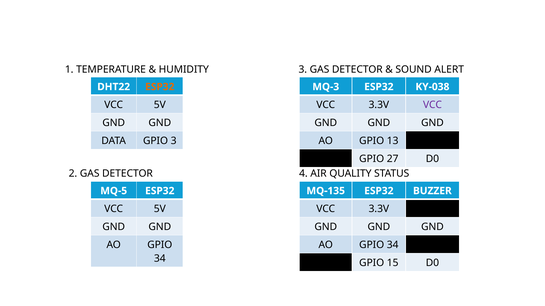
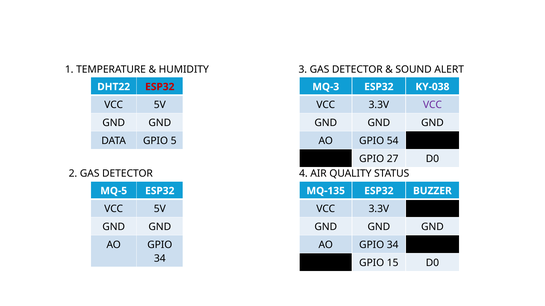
ESP32 colour: orange -> red (160, 87)
GPIO 3: 3 -> 5 (174, 141)
13: 13 -> 54 (393, 141)
